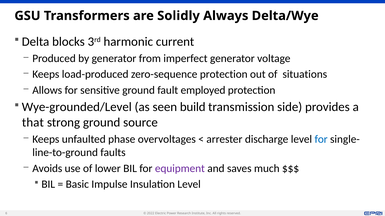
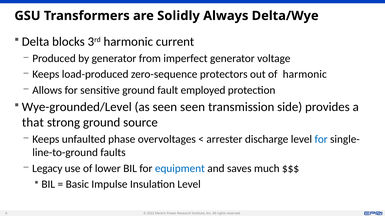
zero-sequence protection: protection -> protectors (224, 74)
of situations: situations -> harmonic (305, 74)
seen build: build -> seen (193, 107)
Avoids: Avoids -> Legacy (47, 169)
equipment colour: purple -> blue (180, 169)
